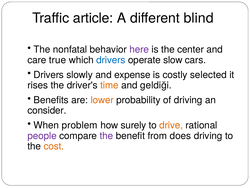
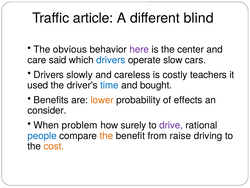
nonfatal: nonfatal -> obvious (70, 49)
true: true -> said (58, 60)
expense: expense -> careless (132, 75)
selected: selected -> teachers (208, 75)
rises: rises -> used (38, 85)
time colour: orange -> blue (109, 85)
geldiği: geldiği -> bought (156, 85)
of driving: driving -> effects (188, 100)
drive colour: orange -> purple (171, 125)
people colour: purple -> blue (42, 135)
the colour: purple -> orange (106, 135)
does: does -> raise (180, 135)
